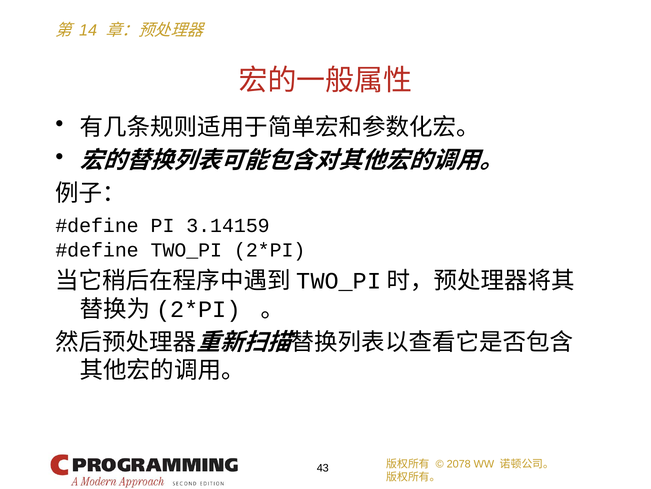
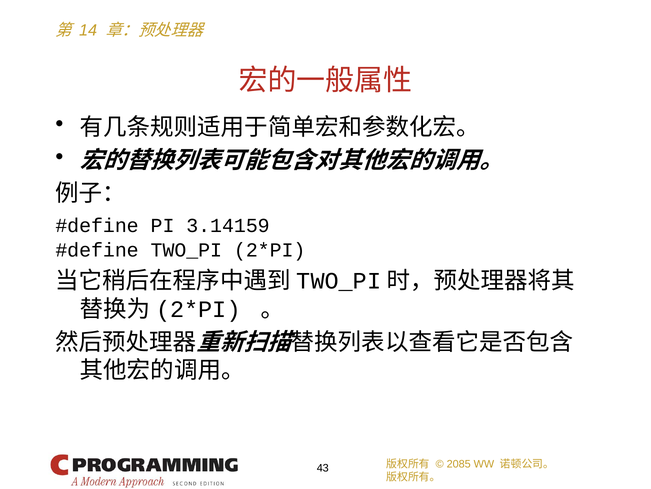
2078: 2078 -> 2085 (459, 463)
